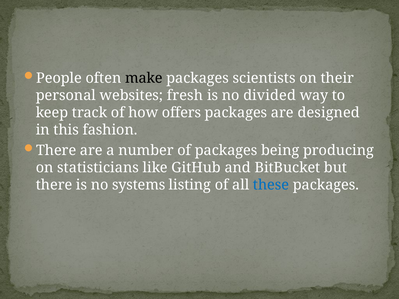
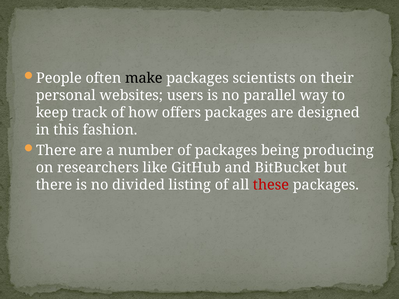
fresh: fresh -> users (185, 95)
divided: divided -> parallel (270, 95)
statisticians: statisticians -> researchers (98, 168)
systems: systems -> divided (139, 185)
these colour: blue -> red (271, 185)
